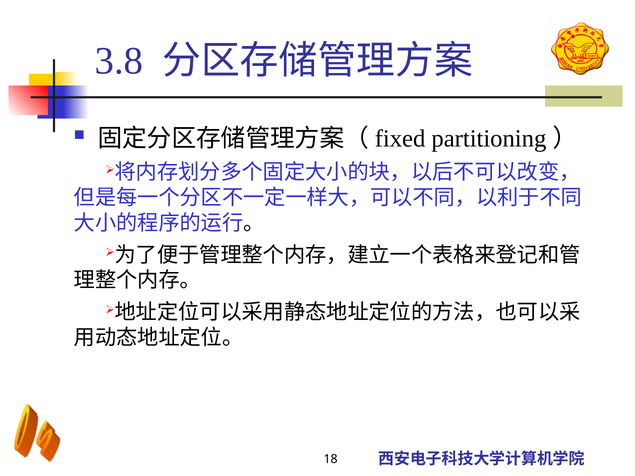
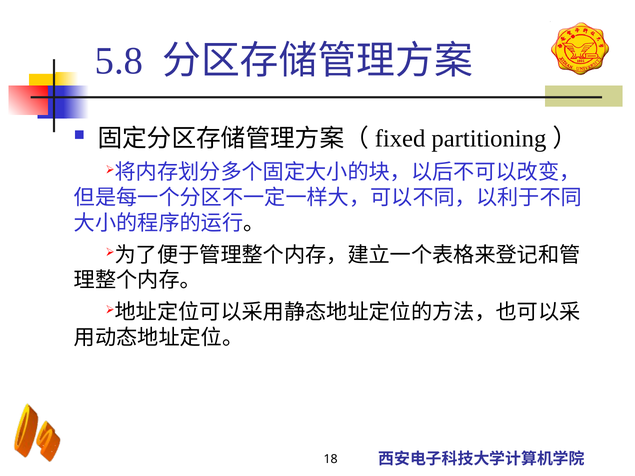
3.8: 3.8 -> 5.8 (119, 61)
